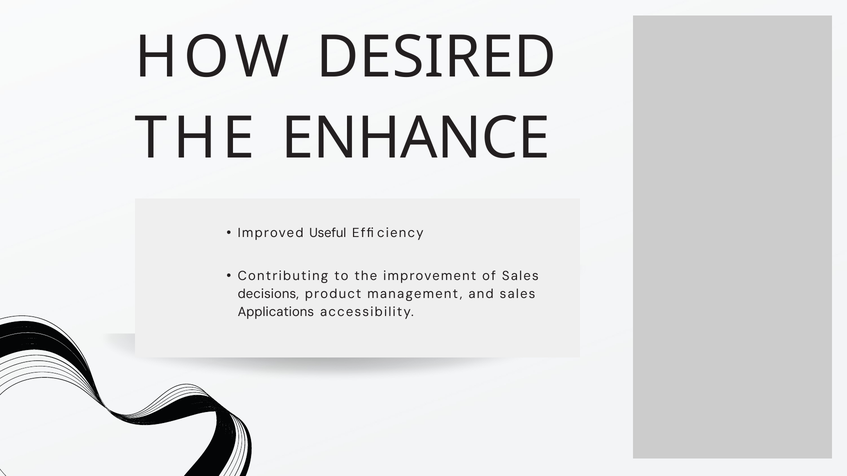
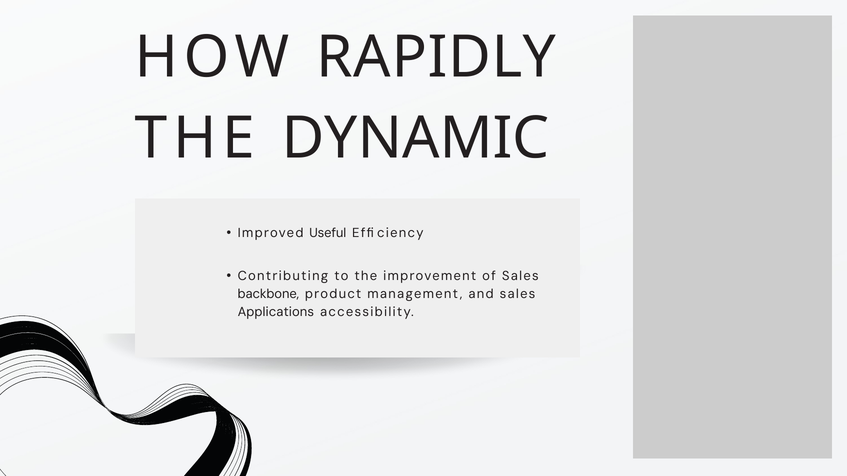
DESIRED: DESIRED -> RAPIDLY (436, 58)
ENHANCE: ENHANCE -> DYNAMIC (416, 139)
decisions: decisions -> backbone (268, 294)
